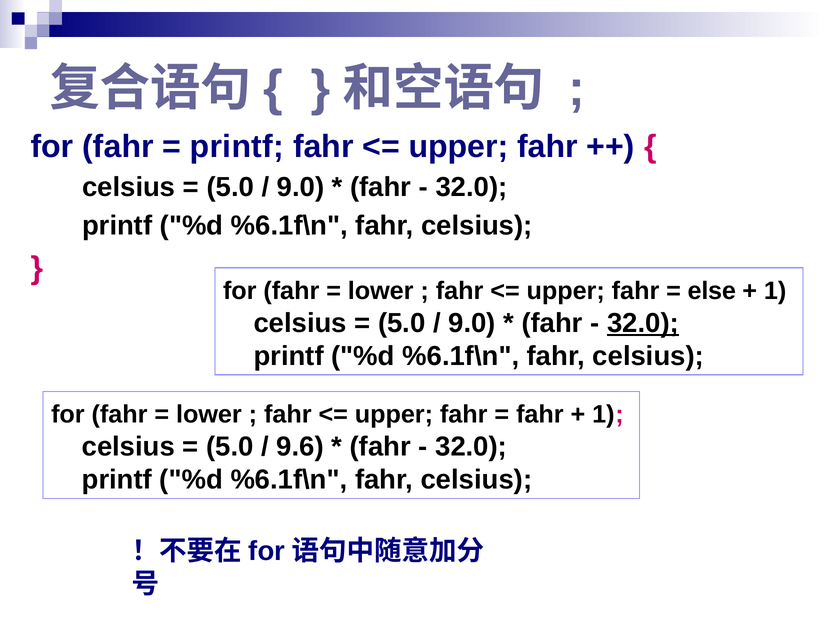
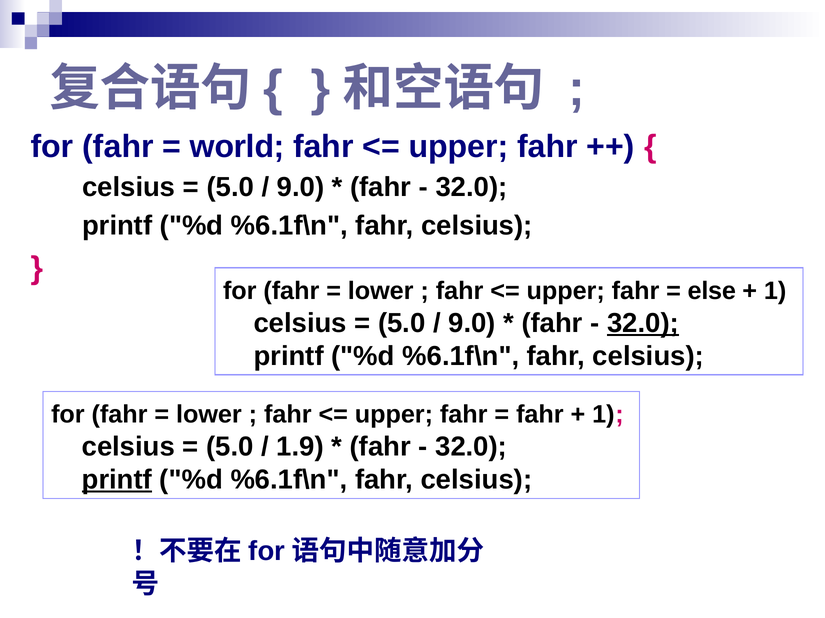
printf: printf -> world (237, 147)
9.6: 9.6 -> 1.9 (300, 447)
printf underline: none -> present (117, 480)
